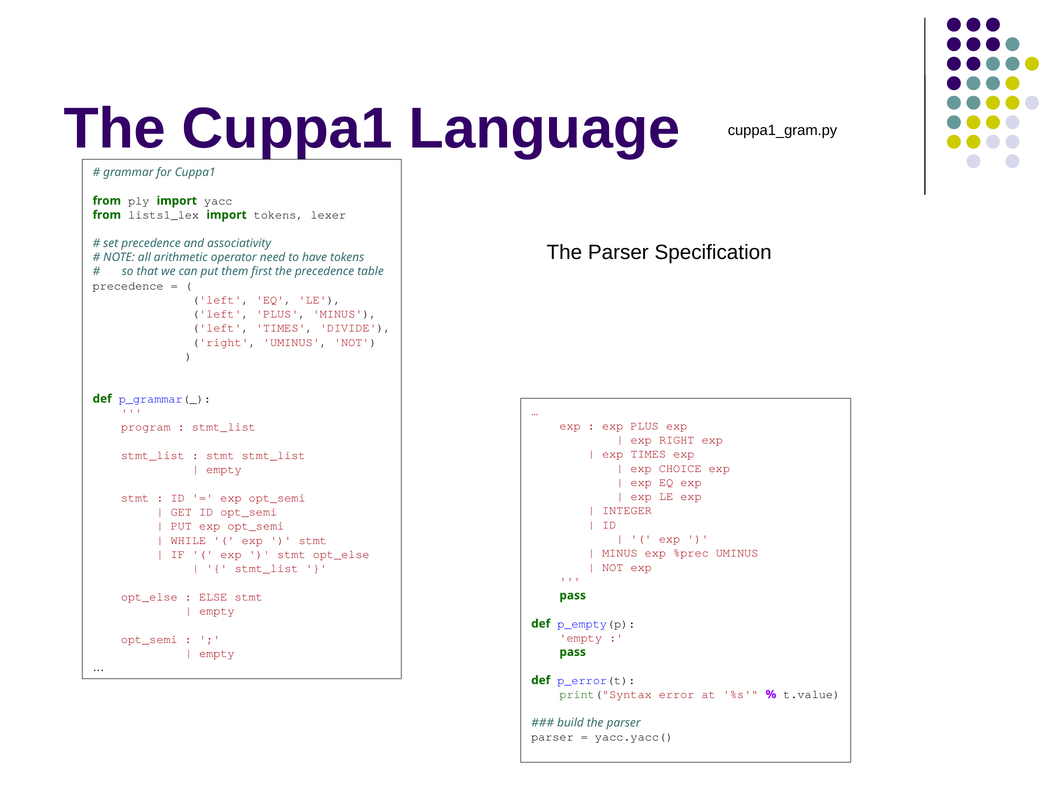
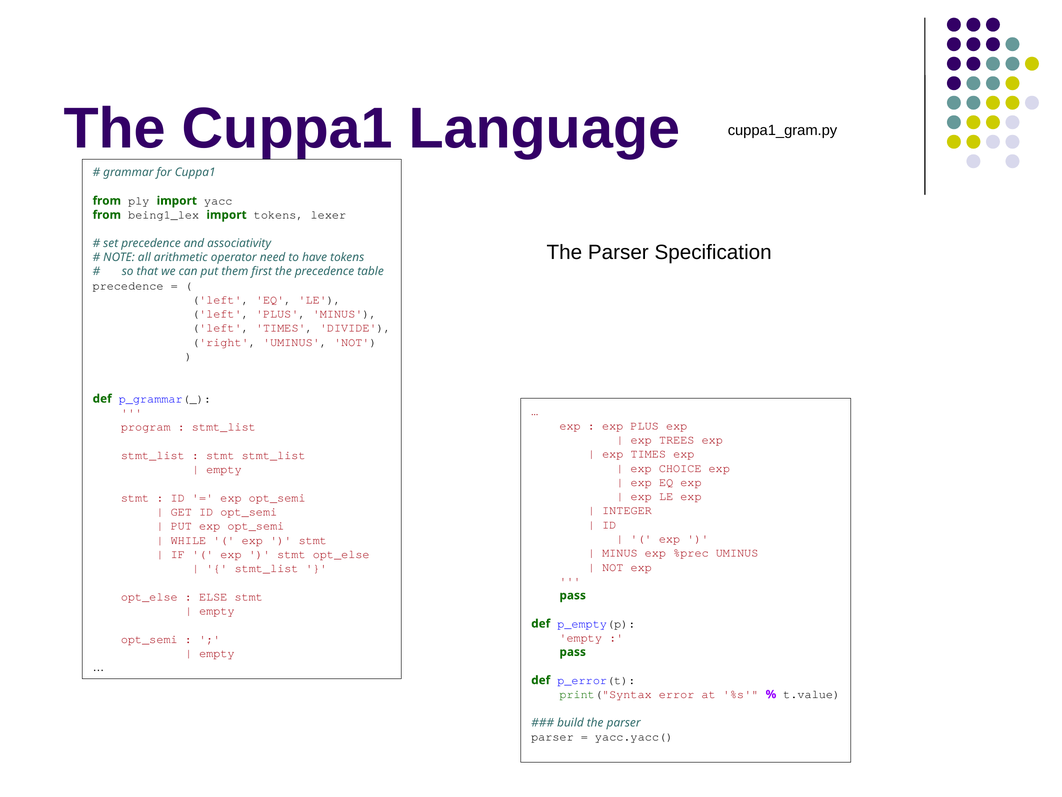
lists1_lex: lists1_lex -> being1_lex (164, 215)
exp RIGHT: RIGHT -> TREES (677, 440)
